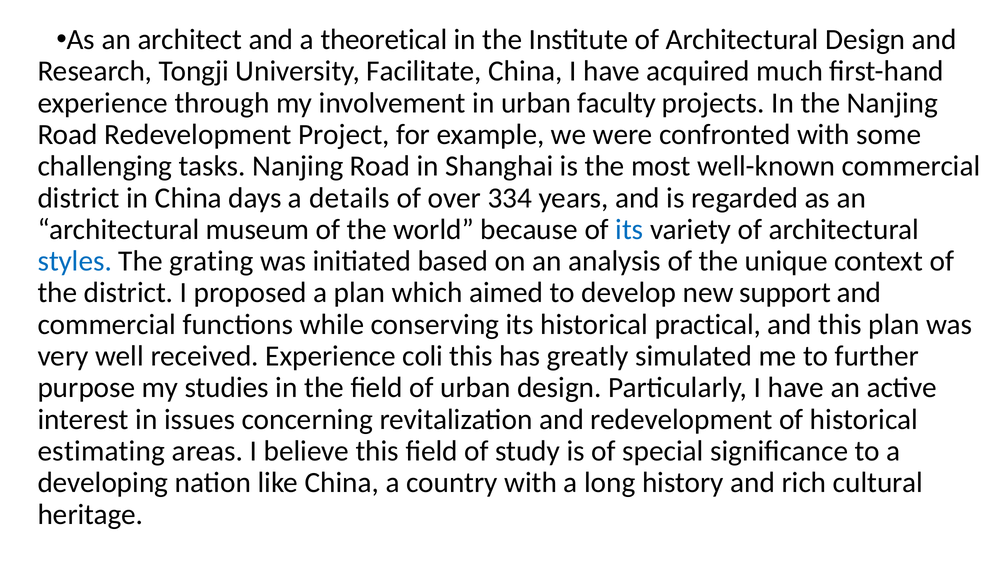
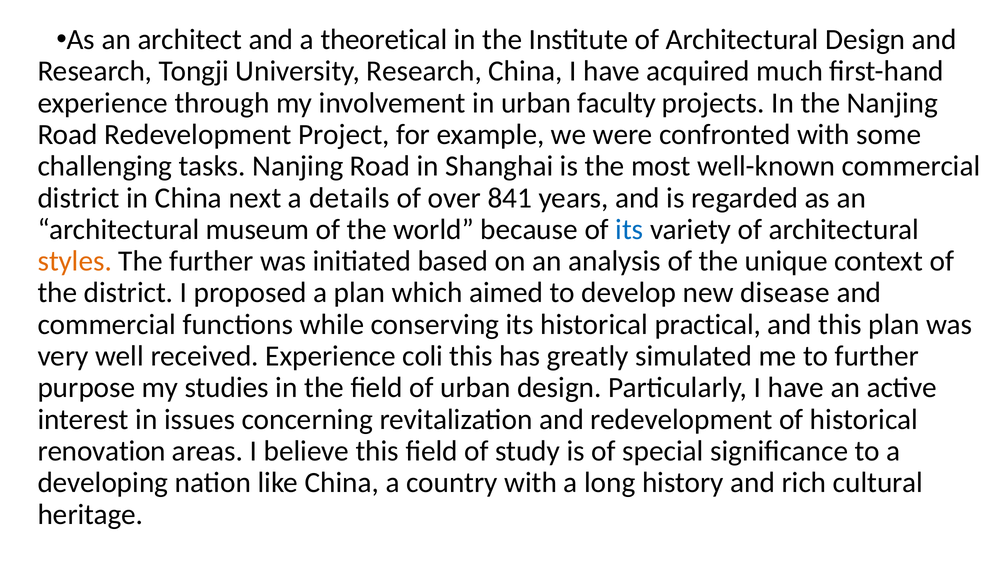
University Facilitate: Facilitate -> Research (424, 71)
days: days -> next (255, 198)
334: 334 -> 841 (510, 198)
styles colour: blue -> orange (75, 261)
The grating: grating -> further (211, 261)
support: support -> disease (785, 293)
estimating: estimating -> renovation (102, 451)
